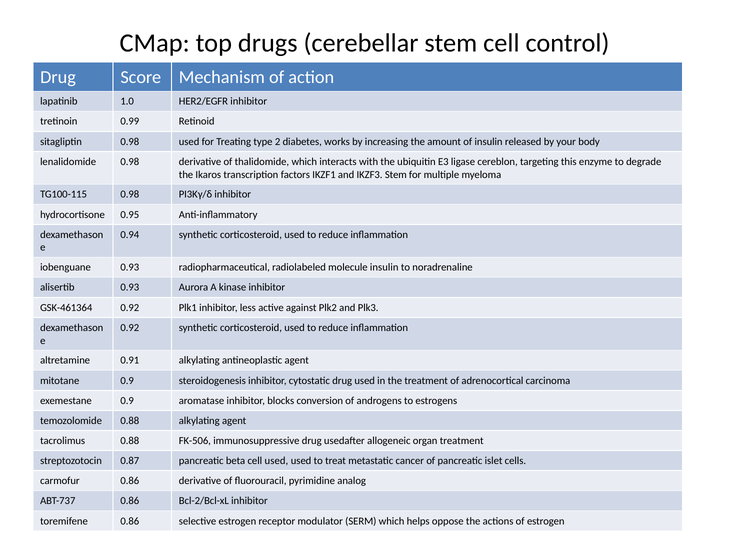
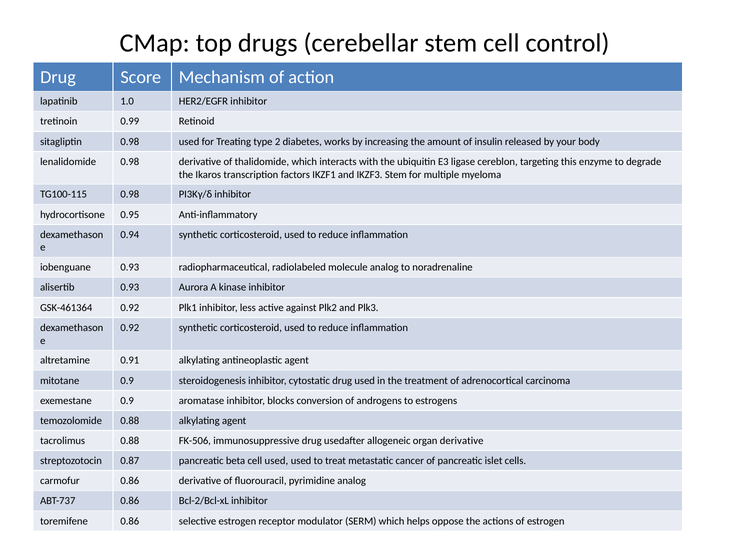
molecule insulin: insulin -> analog (384, 268)
organ treatment: treatment -> derivative (462, 441)
